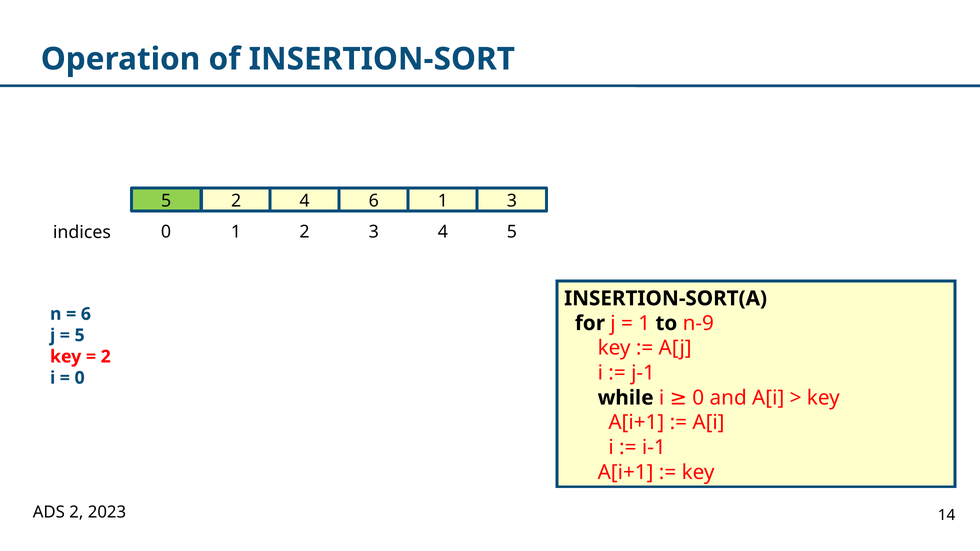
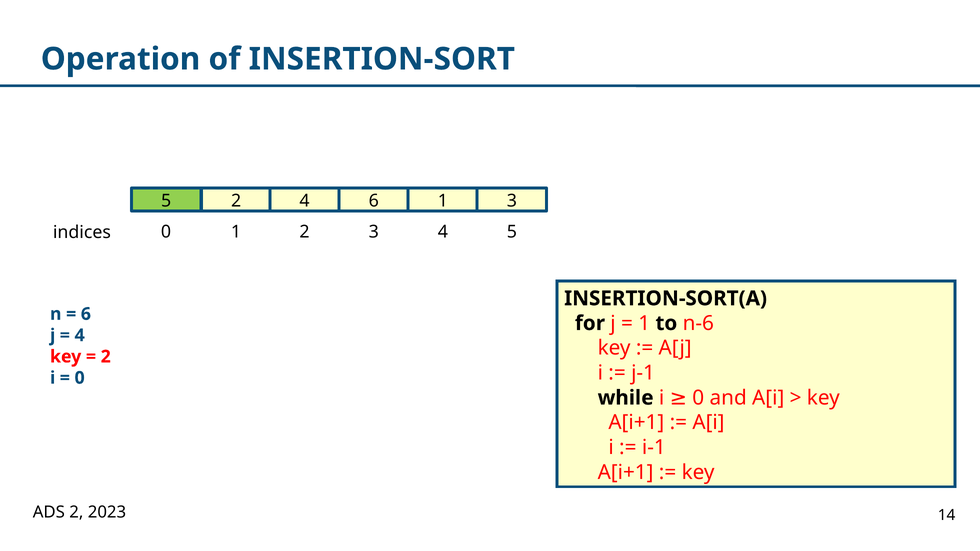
n-9: n-9 -> n-6 (698, 323)
5: 5 -> 4 (80, 335)
